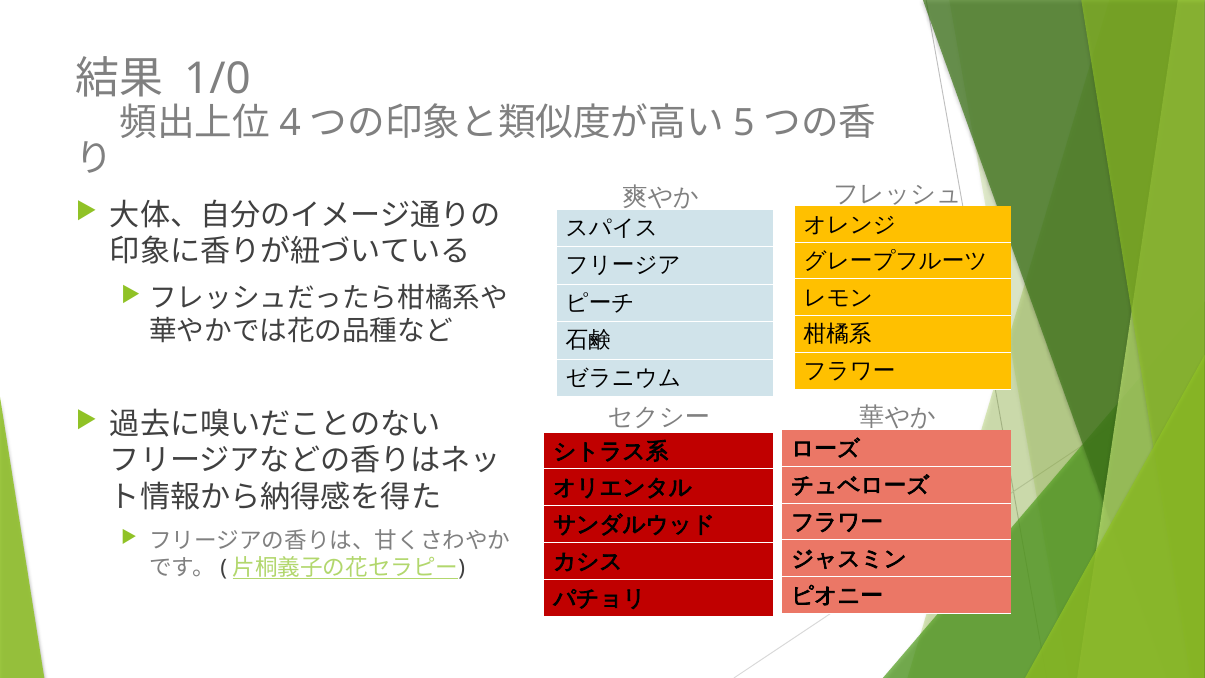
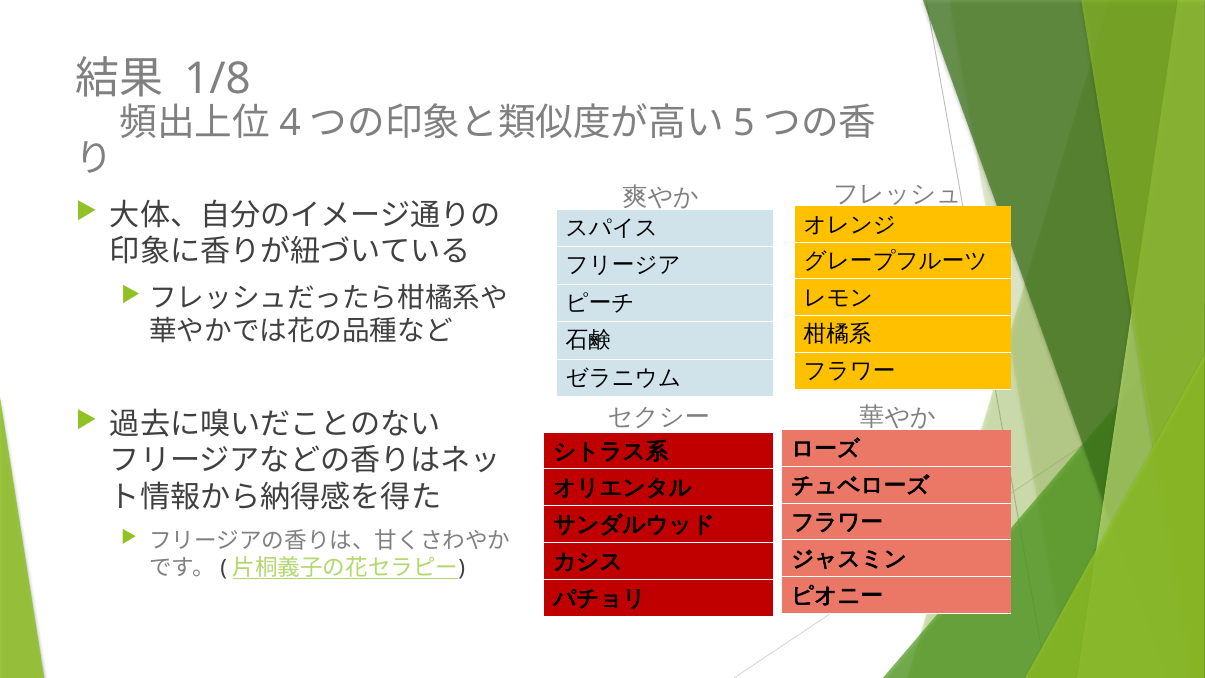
1/0: 1/0 -> 1/8 (218, 79)
